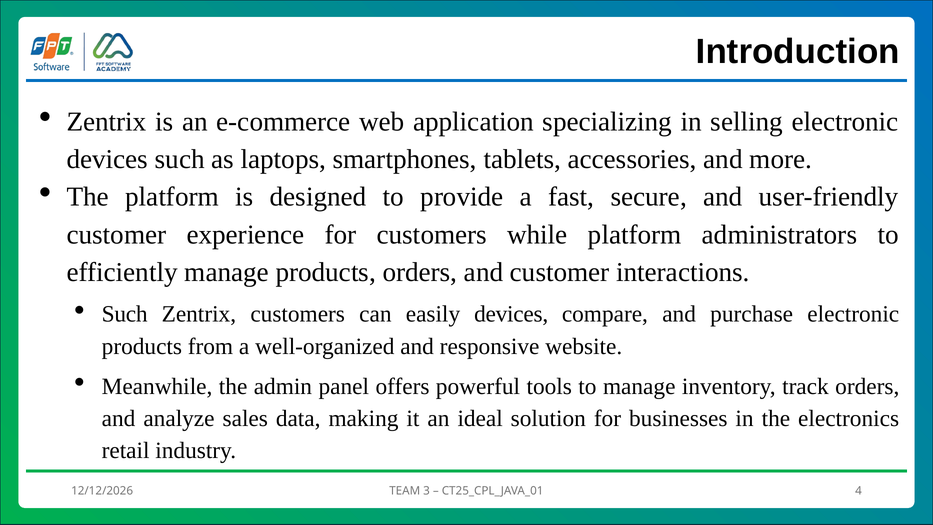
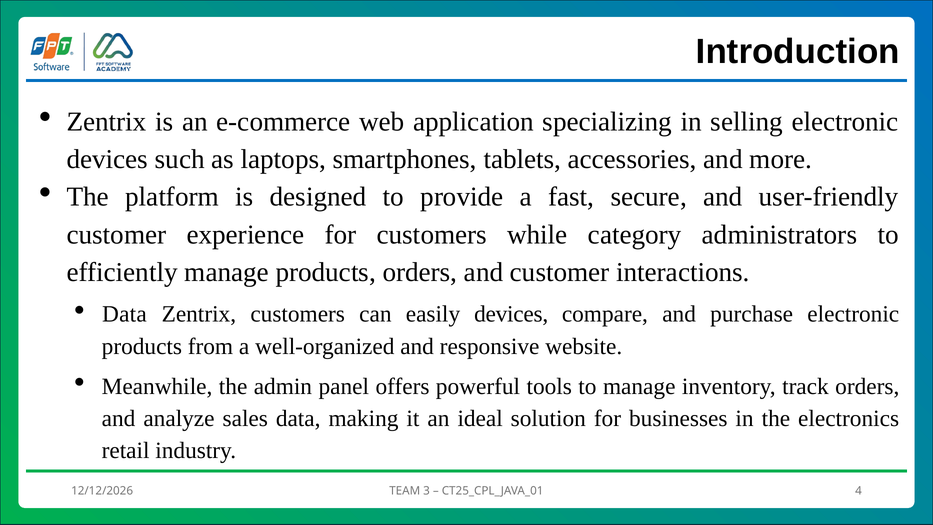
while platform: platform -> category (635, 234)
Such: Such -> Data (124, 314)
